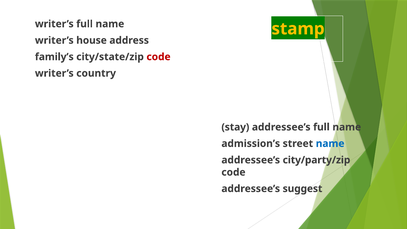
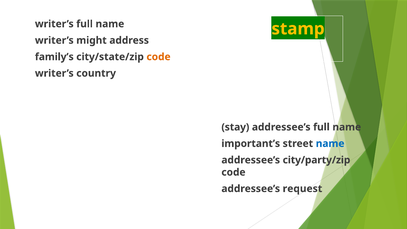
house: house -> might (91, 40)
code colour: red -> orange (159, 57)
admission’s: admission’s -> important’s (251, 144)
suggest: suggest -> request (302, 189)
